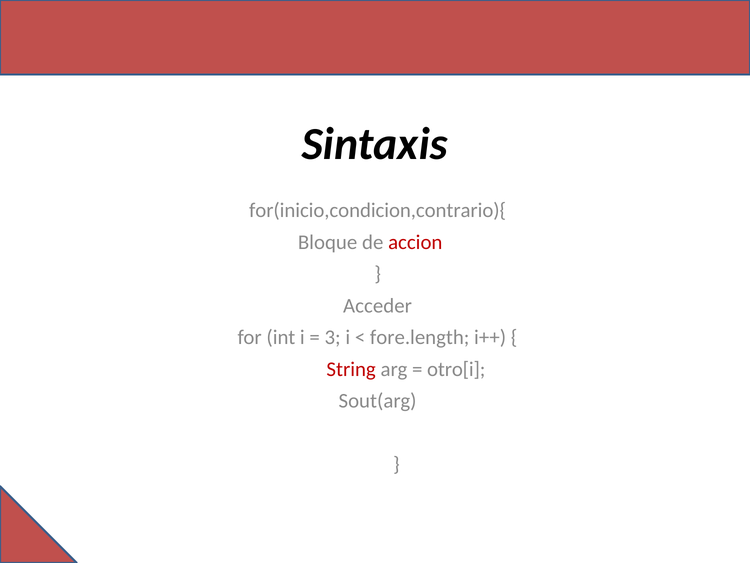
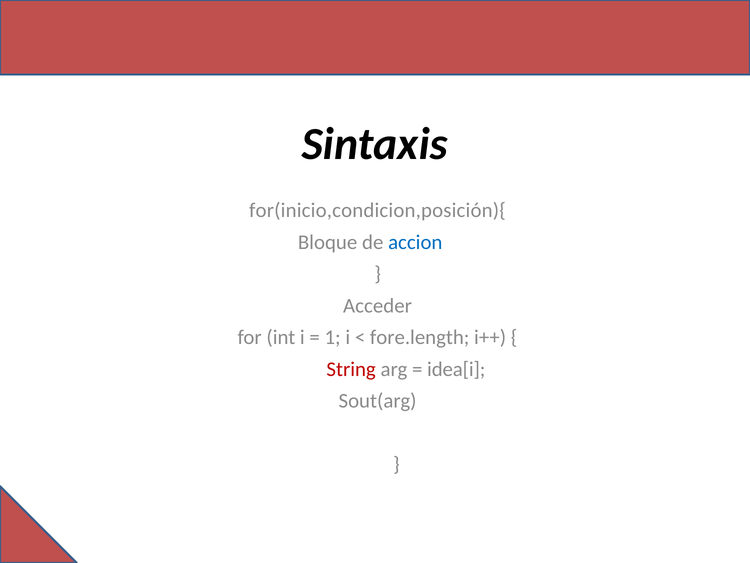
for(inicio,condicion,contrario){: for(inicio,condicion,contrario){ -> for(inicio,condicion,posición){ (377, 210)
accion colour: red -> blue (415, 242)
3: 3 -> 1 (333, 337)
otro[i: otro[i -> idea[i (456, 369)
